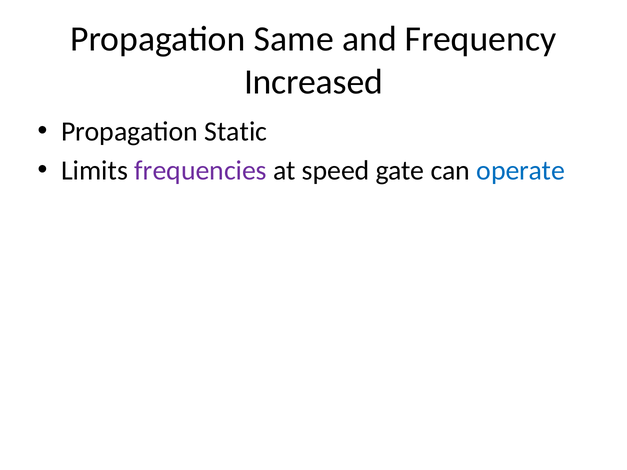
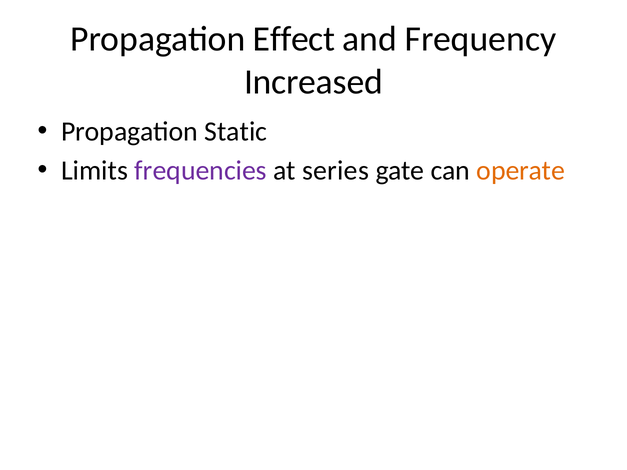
Same: Same -> Effect (294, 39)
speed: speed -> series (335, 171)
operate colour: blue -> orange (521, 171)
